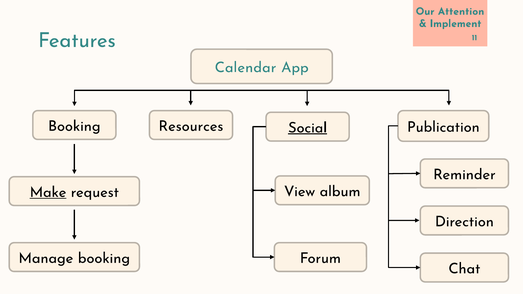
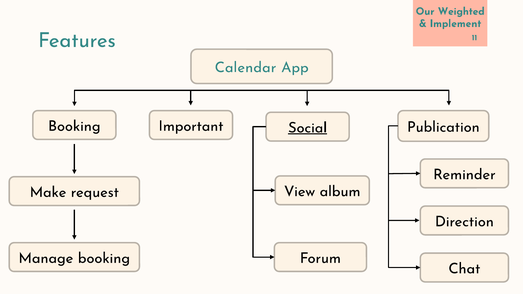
Attention: Attention -> Weighted (461, 11)
Resources: Resources -> Important (191, 126)
Make underline: present -> none (48, 192)
